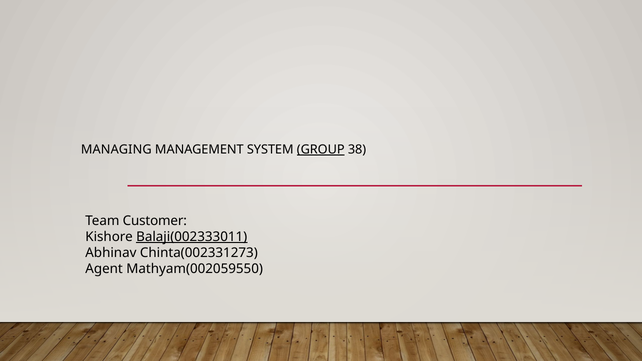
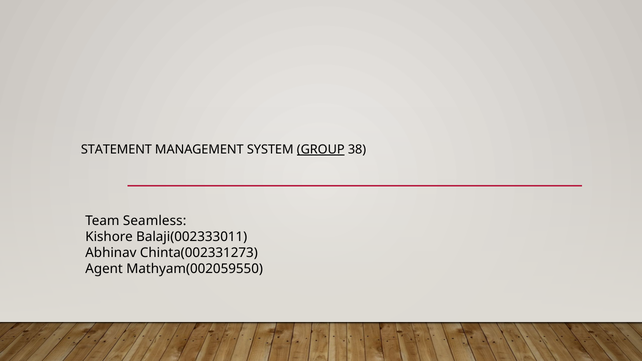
MANAGING: MANAGING -> STATEMENT (116, 150)
Customer: Customer -> Seamless (155, 221)
Balaji(002333011 underline: present -> none (192, 237)
